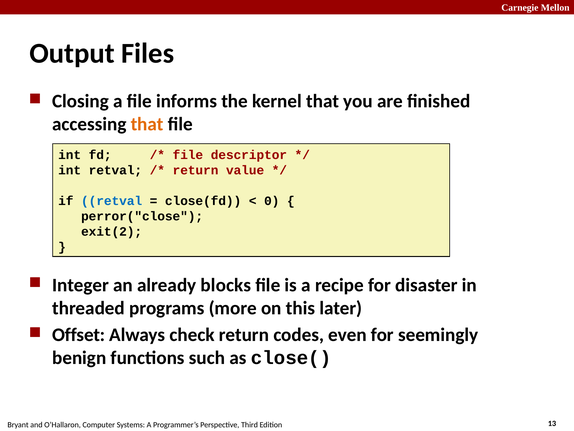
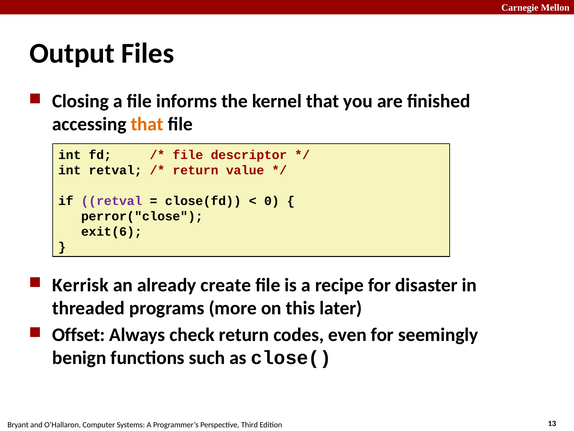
retval colour: blue -> purple (112, 201)
exit(2: exit(2 -> exit(6 (112, 231)
Integer: Integer -> Kerrisk (80, 285)
blocks: blocks -> create (226, 285)
